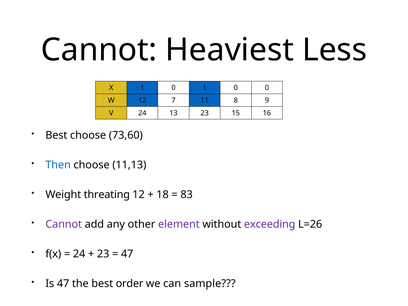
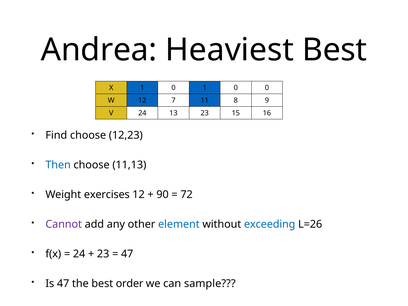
Cannot: Cannot -> Andrea (99, 50)
Heaviest Less: Less -> Best (335, 50)
Best: Best -> Find (56, 135)
73,60: 73,60 -> 12,23 (126, 135)
threating: threating -> exercises (107, 195)
18: 18 -> 90 (163, 195)
83: 83 -> 72 (187, 195)
element colour: purple -> blue (179, 224)
exceeding colour: purple -> blue (270, 224)
